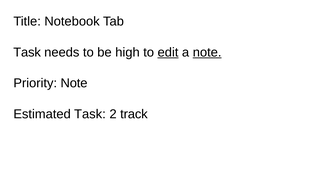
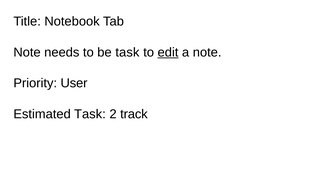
Task: Task -> Note (27, 52)
be high: high -> task (127, 52)
note underline: present -> none (207, 52)
Priority Note: Note -> User (74, 83)
